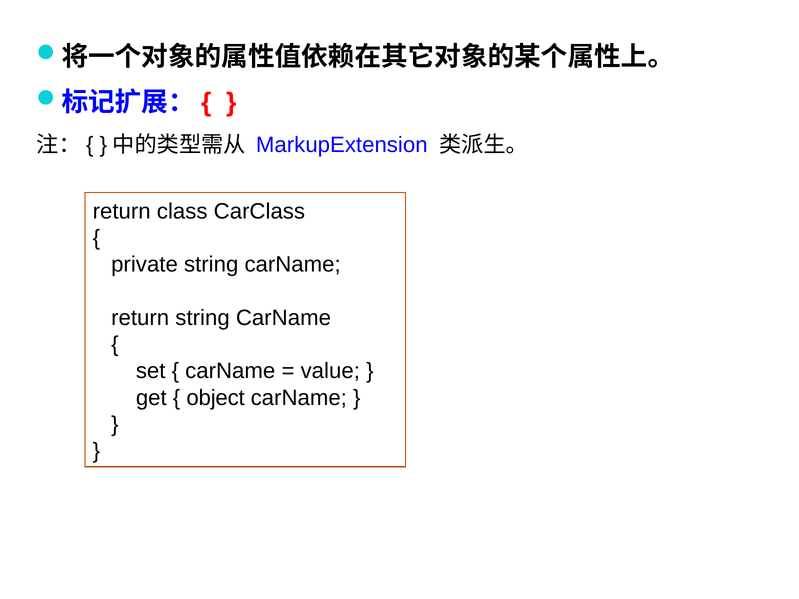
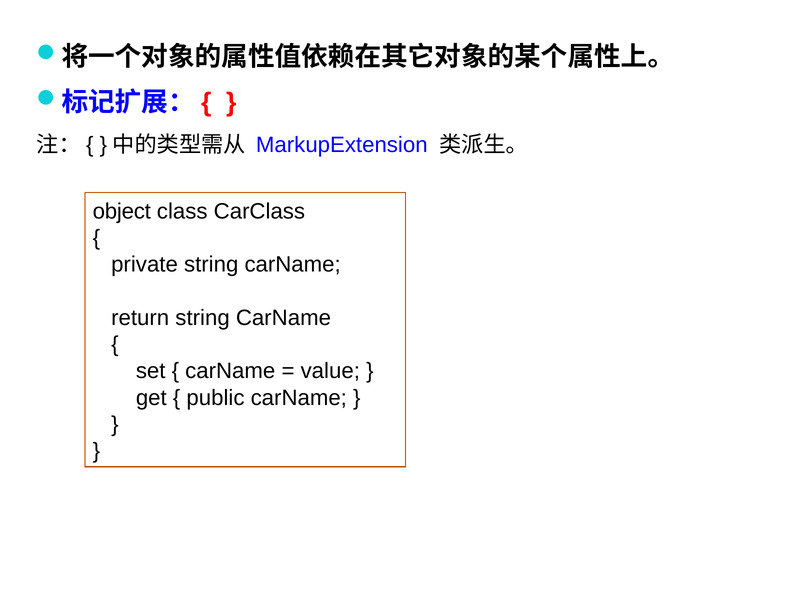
return: return -> object (122, 211)
object: object -> public (215, 398)
